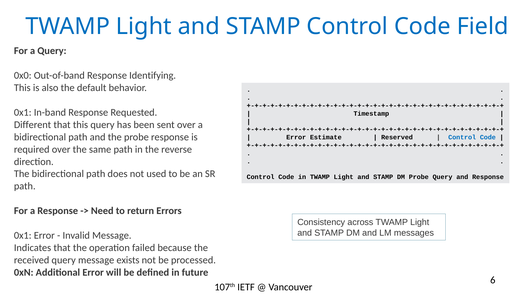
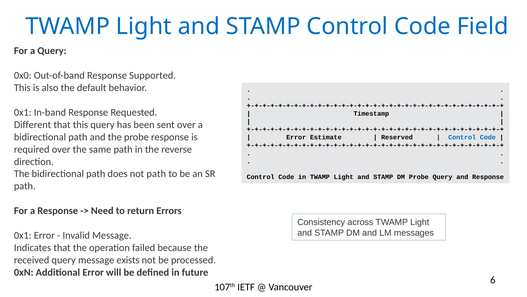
Identifying: Identifying -> Supported (153, 75)
not used: used -> path (156, 174)
